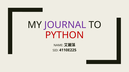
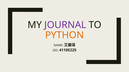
PYTHON colour: red -> orange (64, 35)
